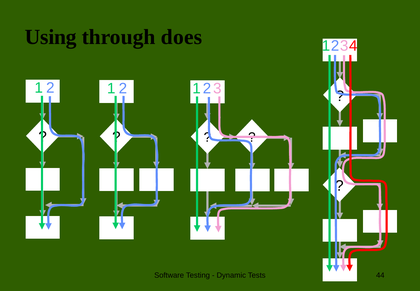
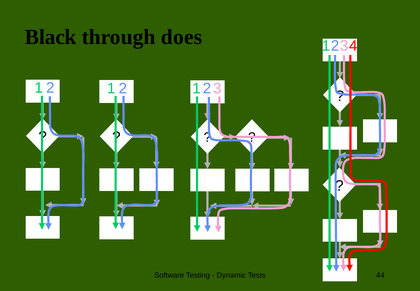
Using: Using -> Black (51, 37)
